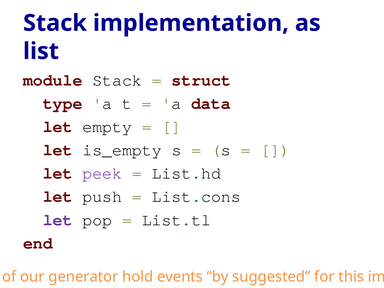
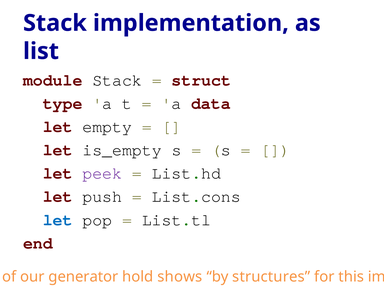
let colour: purple -> blue (58, 220)
events: events -> shows (180, 277)
suggested: suggested -> structures (271, 277)
